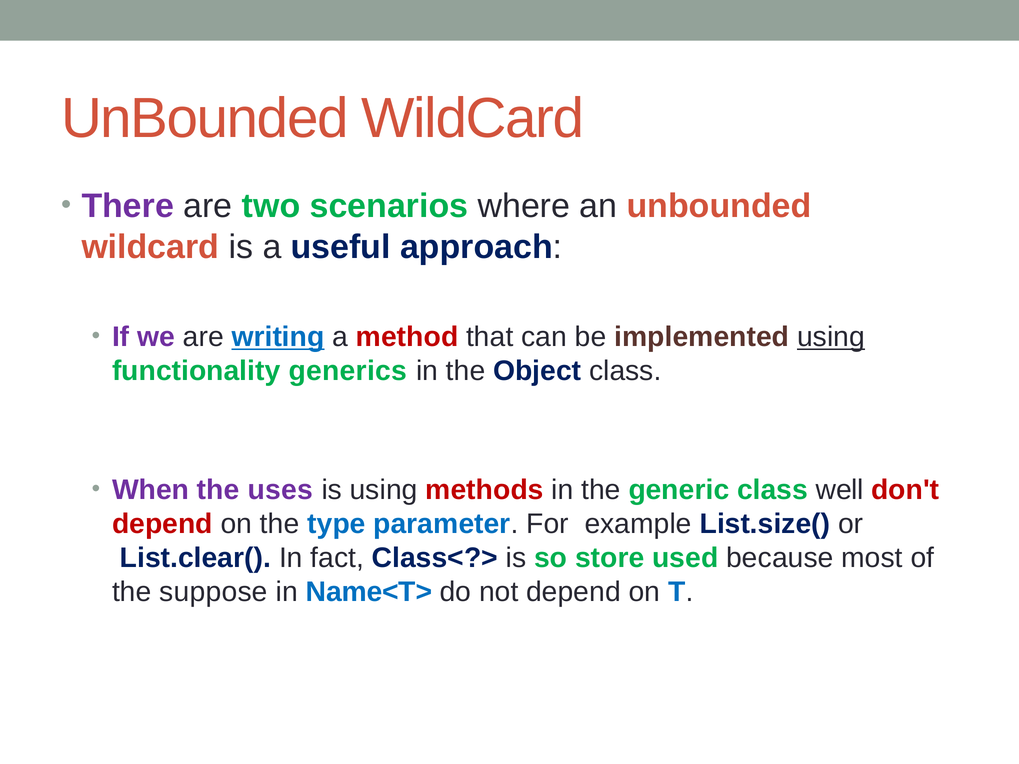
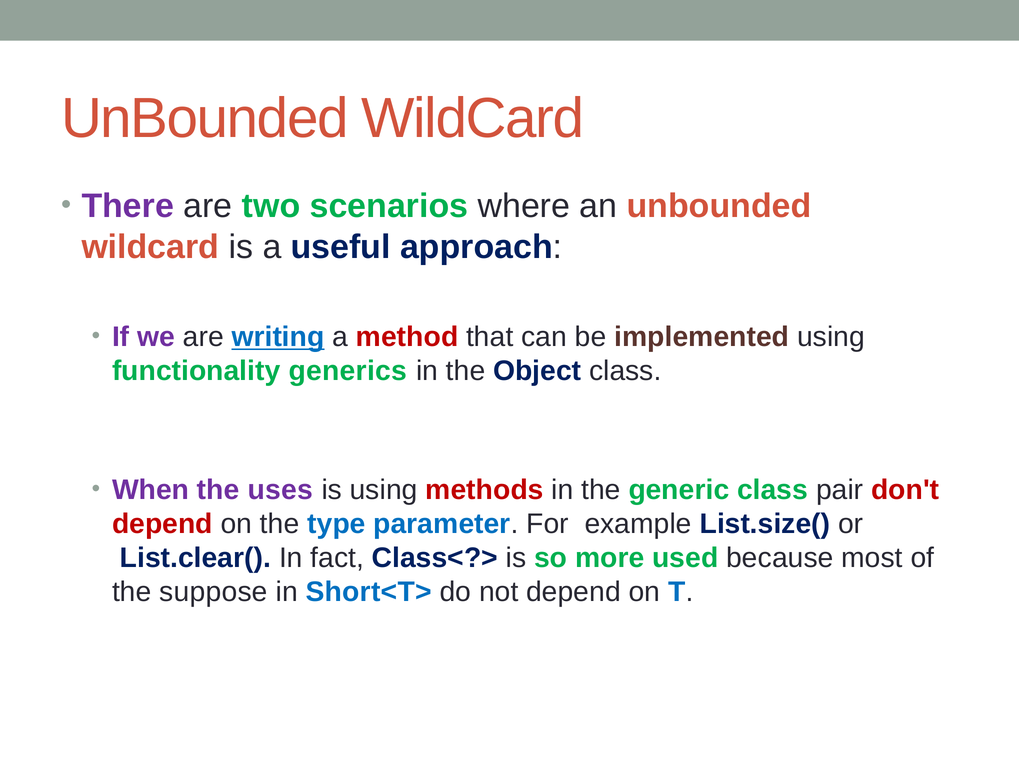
using underline: present -> none (831, 337)
well: well -> pair (840, 490)
store: store -> more (610, 558)
Name<T>: Name<T> -> Short<T> (369, 592)
